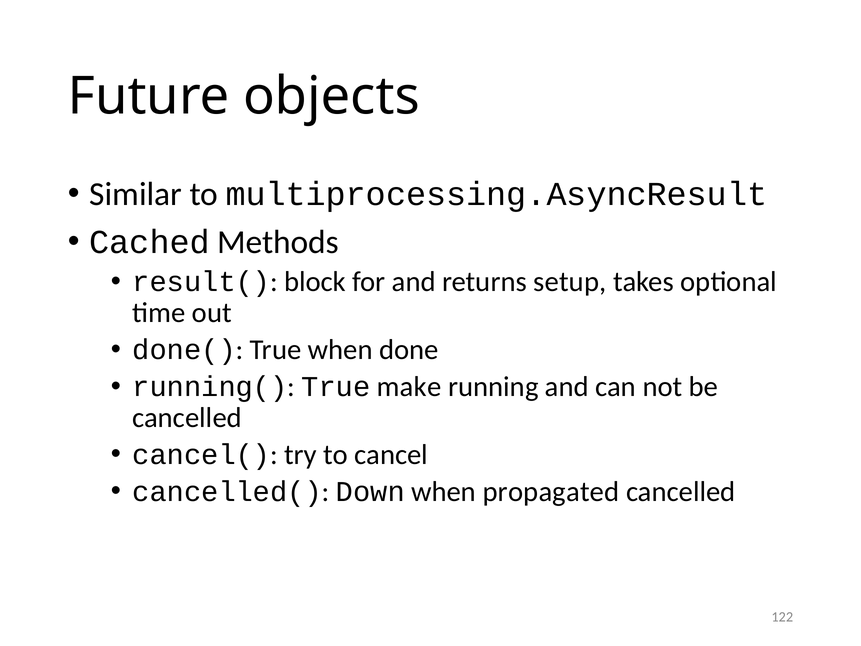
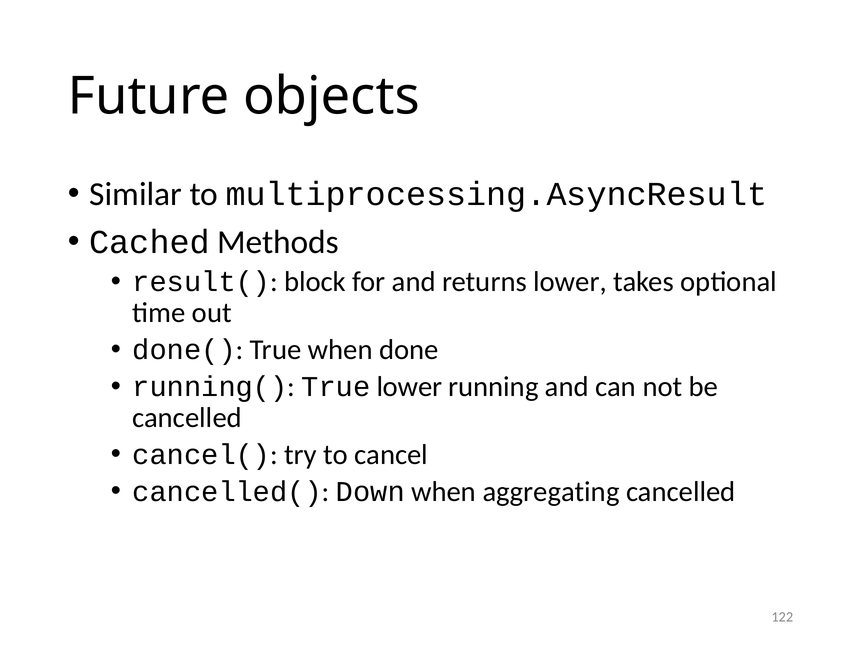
returns setup: setup -> lower (570, 282)
True make: make -> lower (409, 387)
propagated: propagated -> aggregating (551, 491)
